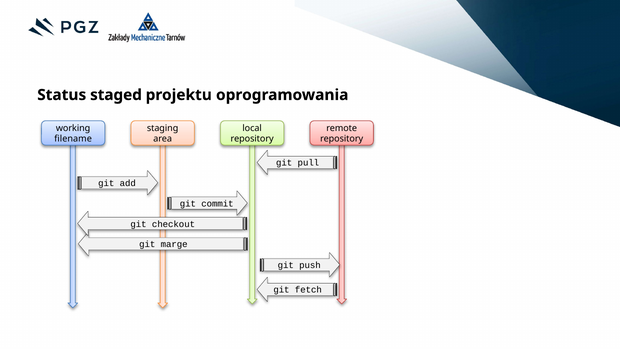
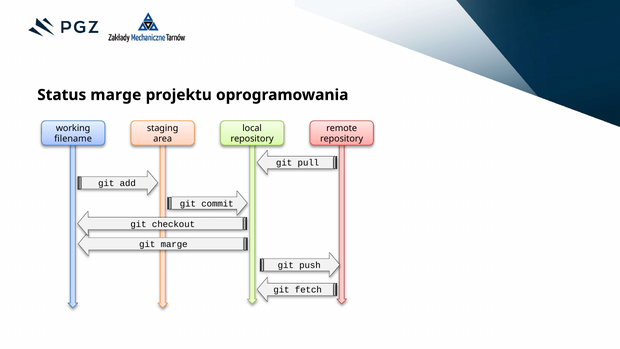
Status staged: staged -> marge (116, 95)
